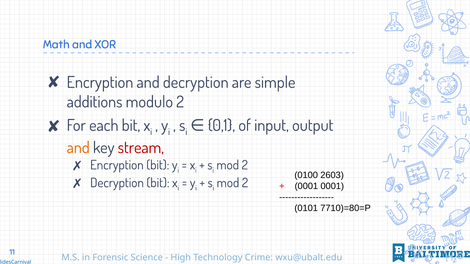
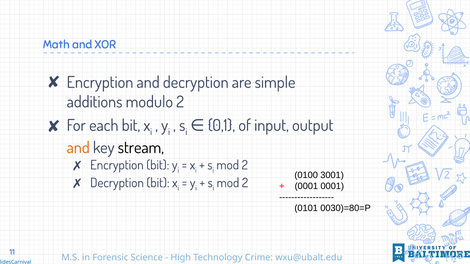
stream colour: red -> black (141, 148)
2603: 2603 -> 3001 (332, 175)
7710)=80=P: 7710)=80=P -> 0030)=80=P (346, 208)
